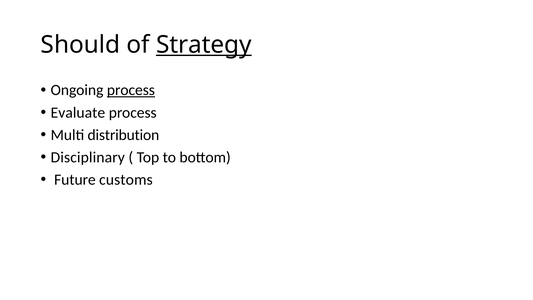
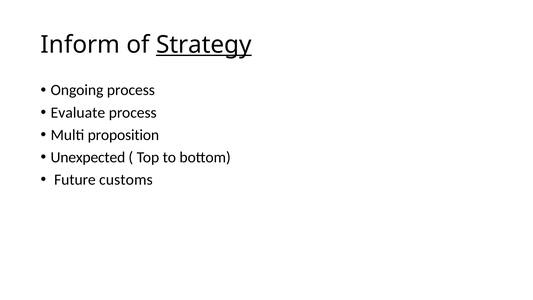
Should: Should -> Inform (80, 45)
process underline: present -> none (131, 90)
distribution: distribution -> proposition (123, 135)
Disciplinary: Disciplinary -> Unexpected (88, 157)
